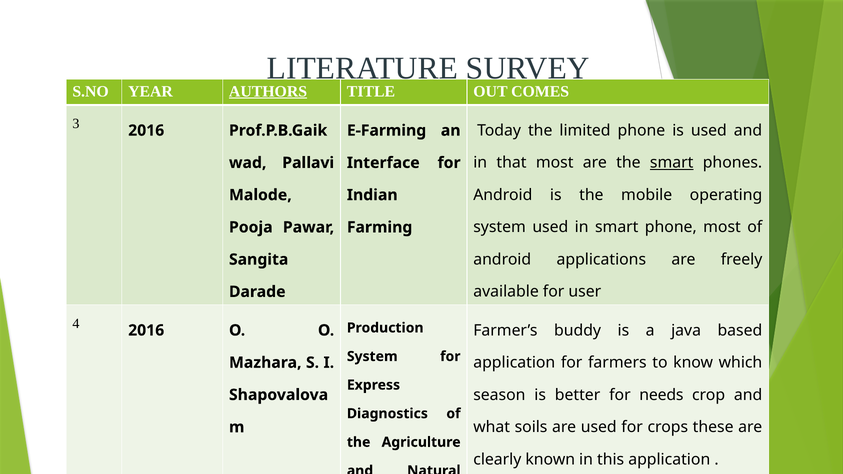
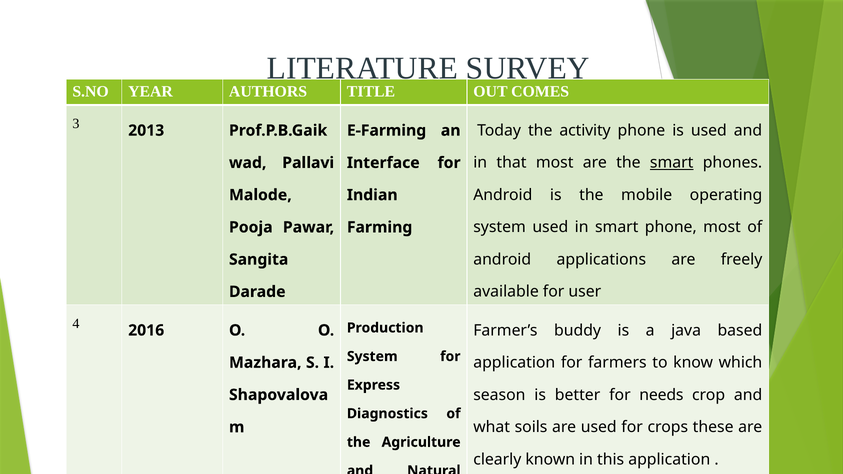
AUTHORS underline: present -> none (268, 91)
limited: limited -> activity (585, 131)
2016: 2016 -> 2013 (146, 131)
